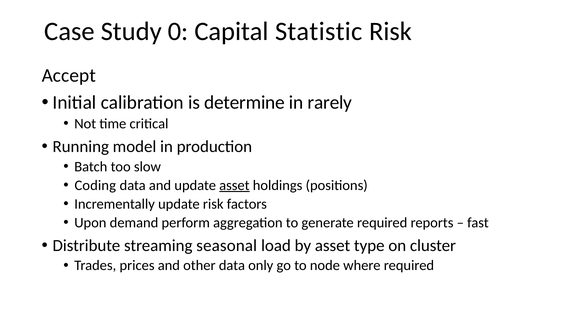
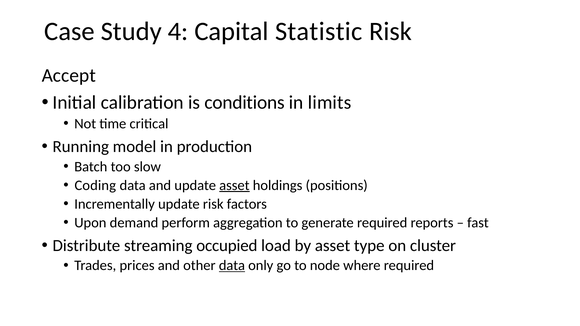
0: 0 -> 4 (178, 31)
determine: determine -> conditions (245, 102)
rarely: rarely -> limits (330, 102)
seasonal: seasonal -> occupied (227, 246)
data underline: none -> present (232, 266)
